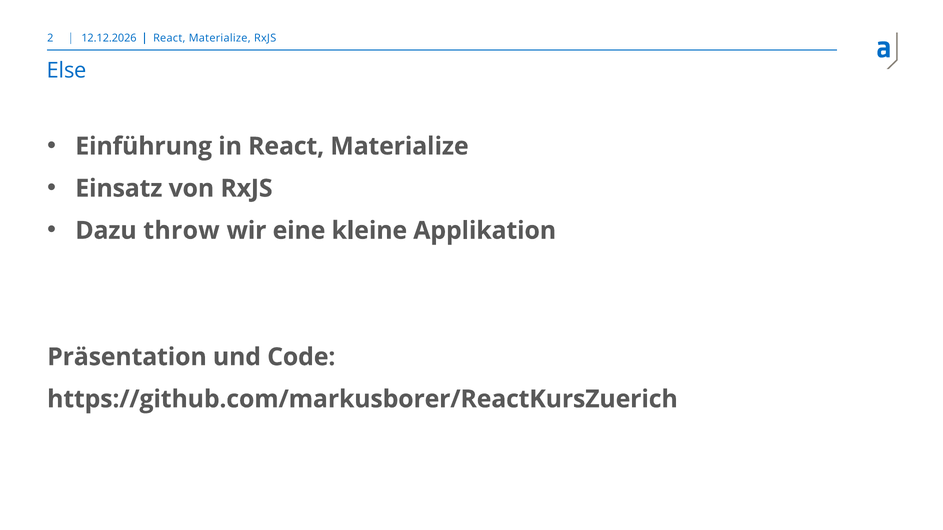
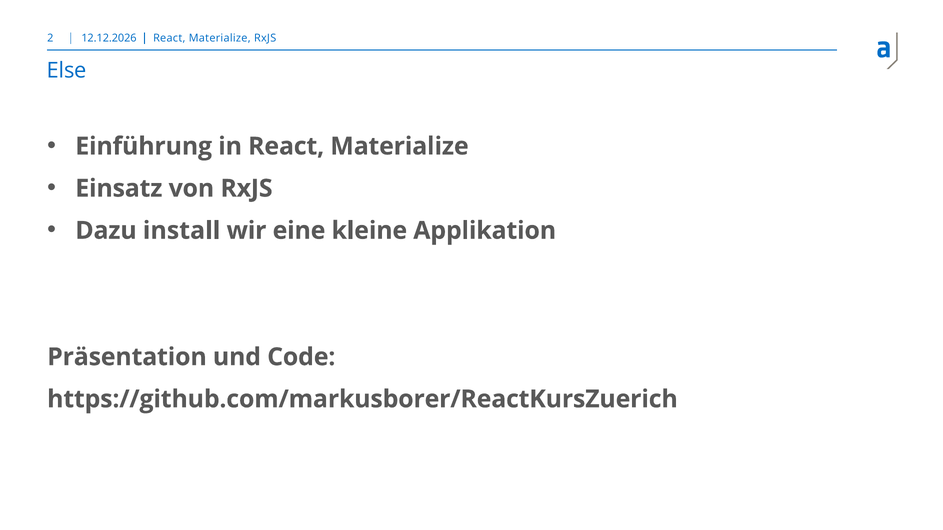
throw: throw -> install (182, 231)
